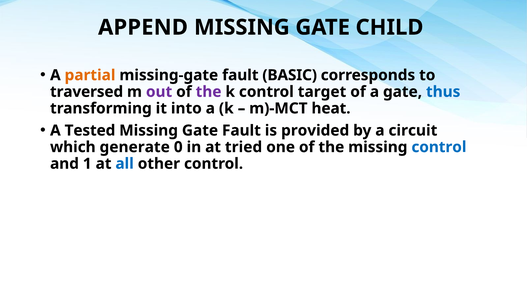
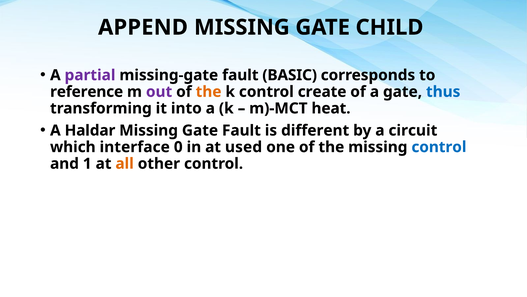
partial colour: orange -> purple (90, 75)
traversed: traversed -> reference (87, 92)
the colour: purple -> orange (209, 92)
target: target -> create (322, 92)
Tested: Tested -> Haldar (90, 130)
provided: provided -> different (315, 130)
generate: generate -> interface (135, 147)
tried: tried -> used (244, 147)
all colour: blue -> orange (125, 163)
